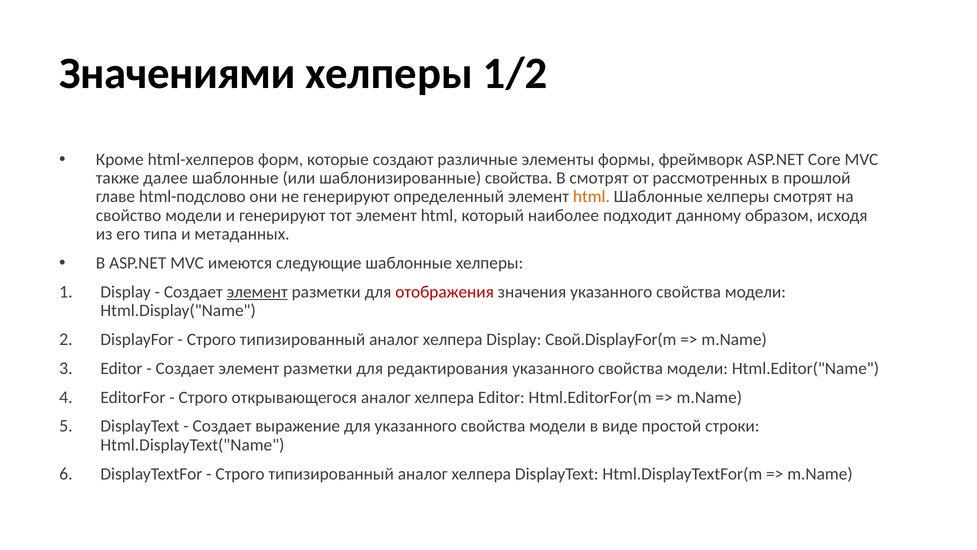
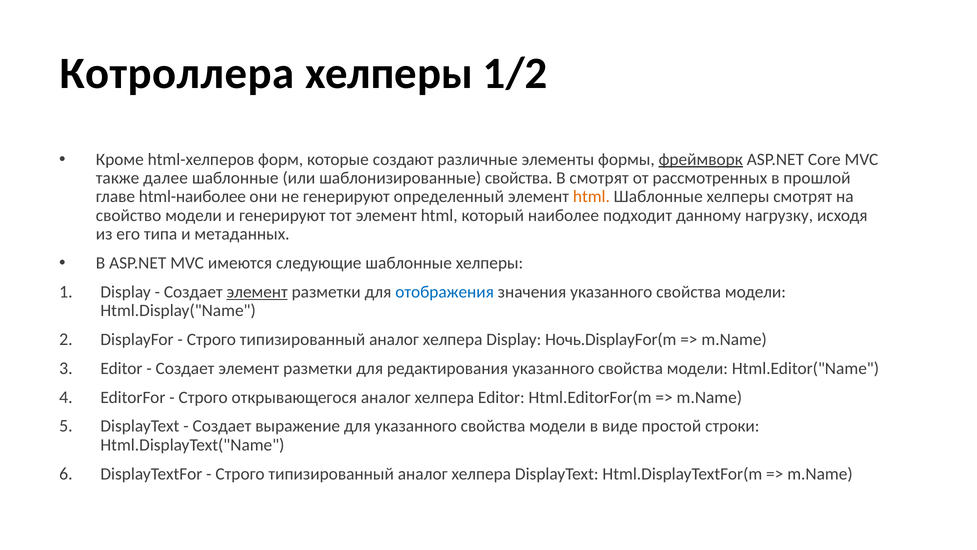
Значениями: Значениями -> Котроллера (177, 74)
фреймворк underline: none -> present (701, 159)
html-подслово: html-подслово -> html-наиболее (192, 197)
образом: образом -> нагрузку (779, 215)
отображения colour: red -> blue (445, 292)
Свой.DisplayFor(m: Свой.DisplayFor(m -> Ночь.DisplayFor(m (611, 339)
